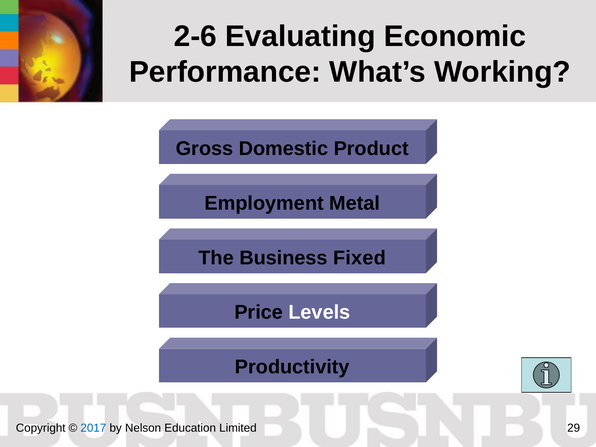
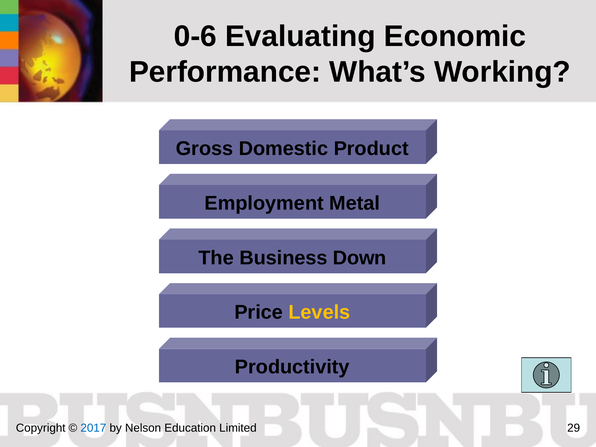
2-6: 2-6 -> 0-6 (195, 36)
Fixed: Fixed -> Down (360, 258)
Levels colour: white -> yellow (319, 312)
